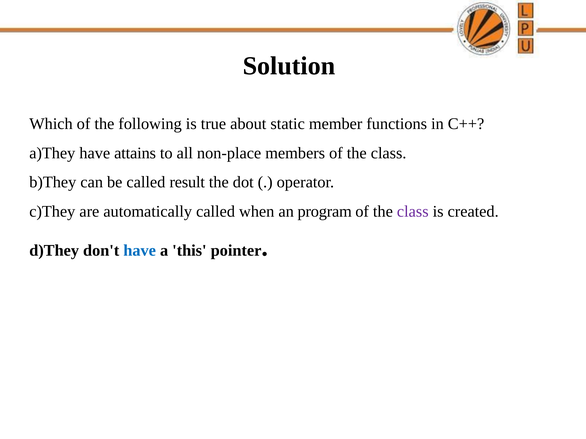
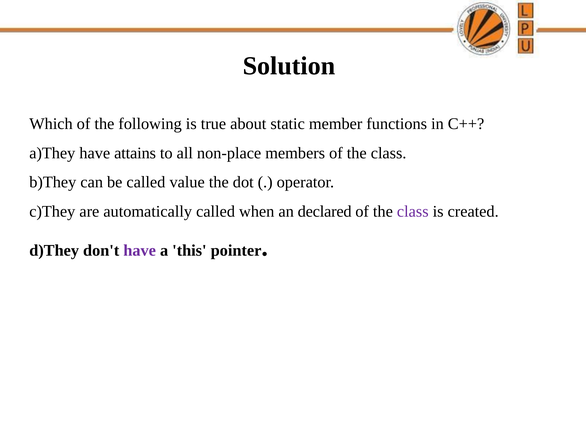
result: result -> value (187, 182)
program: program -> declared (325, 212)
have colour: blue -> purple (140, 251)
